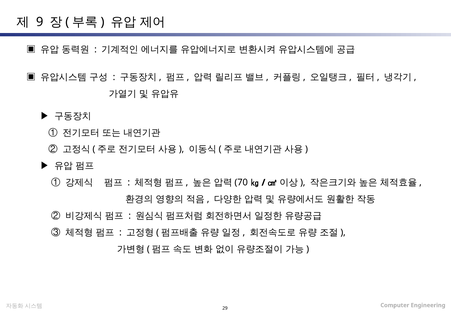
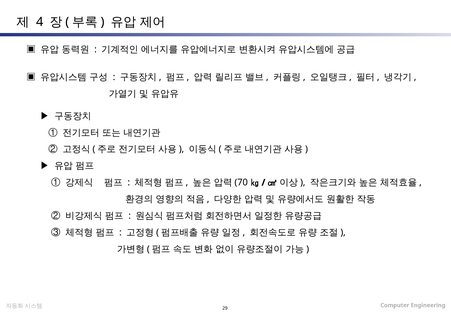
9: 9 -> 4 (40, 22)
